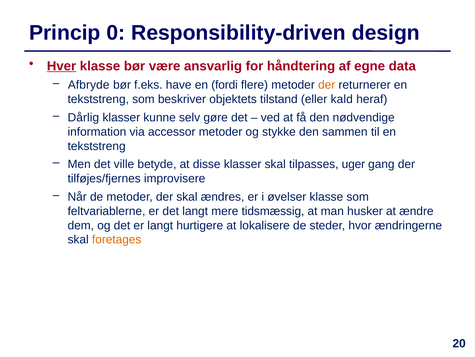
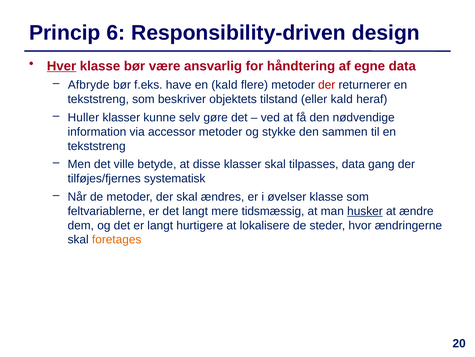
0: 0 -> 6 (116, 33)
en fordi: fordi -> kald (224, 85)
der colour: orange -> red (327, 85)
Dårlig: Dårlig -> Huller (83, 117)
tilpasses uger: uger -> data (353, 164)
improvisere: improvisere -> systematisk (175, 178)
husker underline: none -> present (365, 211)
